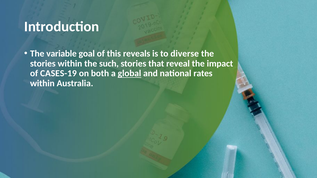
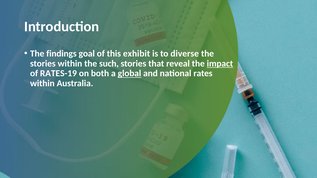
variable: variable -> findings (61, 54)
reveals: reveals -> exhibit (137, 54)
impact underline: none -> present (220, 64)
CASES-19: CASES-19 -> RATES-19 (58, 74)
